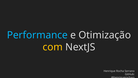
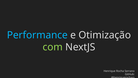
com colour: yellow -> light green (53, 47)
